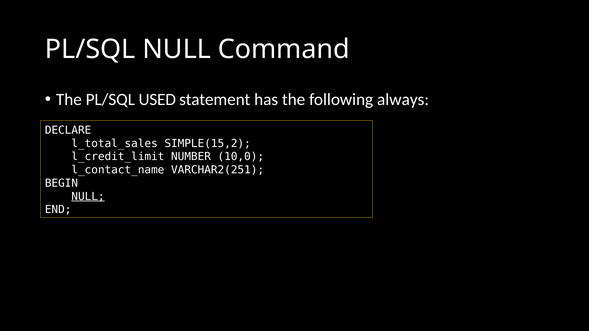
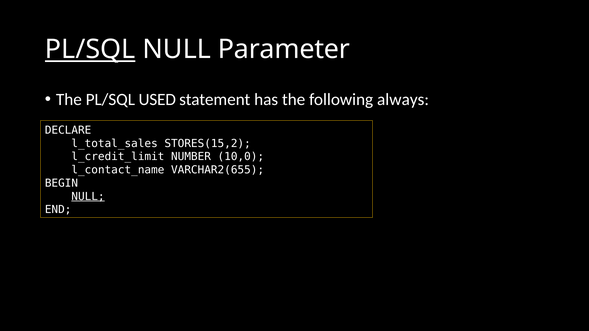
PL/SQL underline: none -> present (90, 49)
Command: Command -> Parameter (284, 49)
SIMPLE(15,2: SIMPLE(15,2 -> STORES(15,2 (208, 144)
VARCHAR2(251: VARCHAR2(251 -> VARCHAR2(655 (218, 170)
